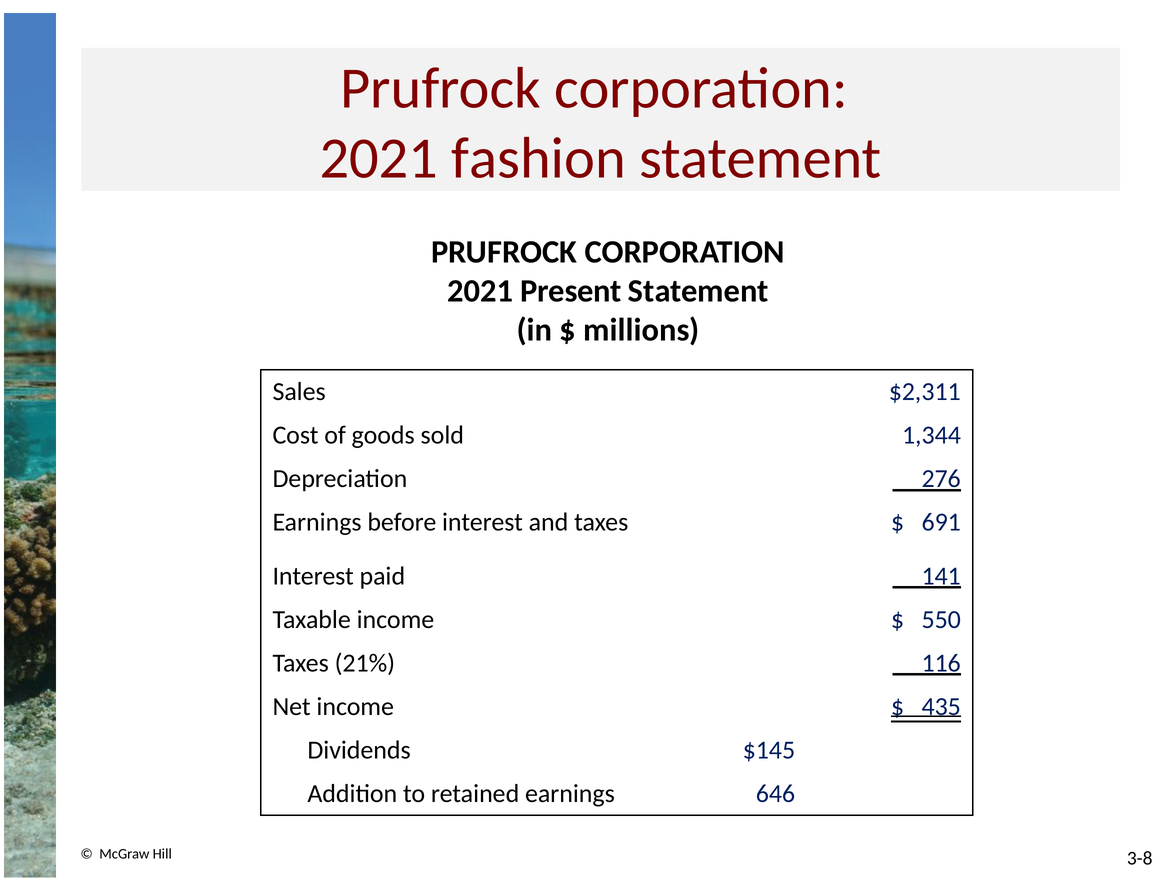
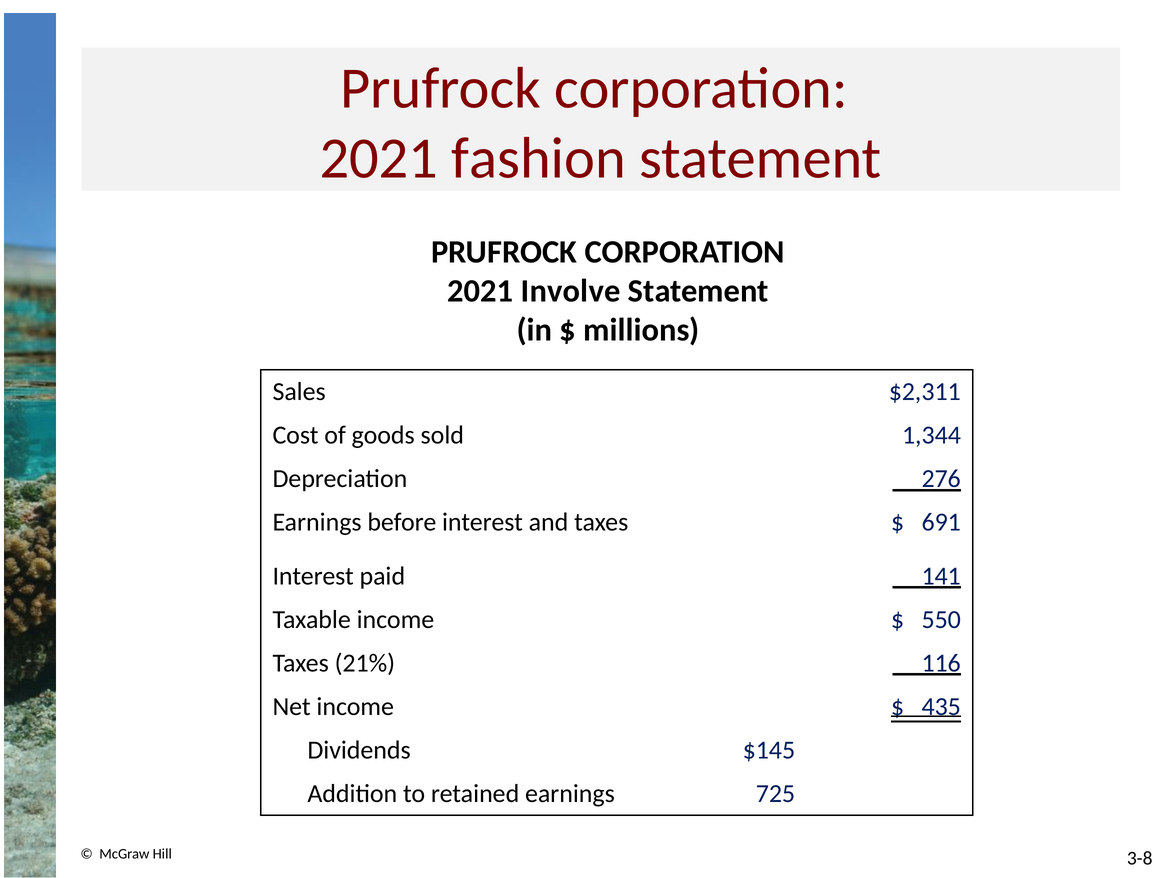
Present: Present -> Involve (571, 291)
646: 646 -> 725 (775, 793)
